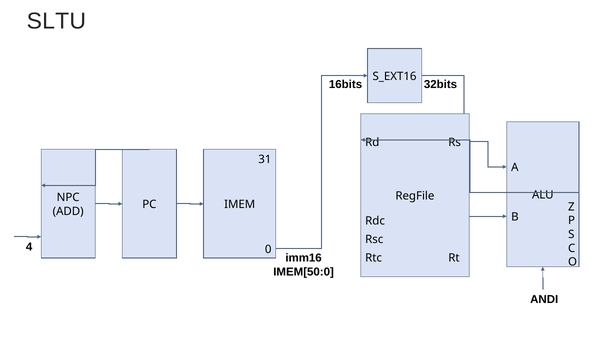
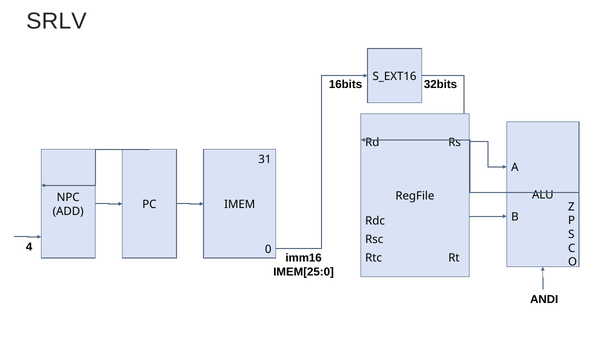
SLTU: SLTU -> SRLV (56, 21)
IMEM[50:0: IMEM[50:0 -> IMEM[25:0 (304, 272)
